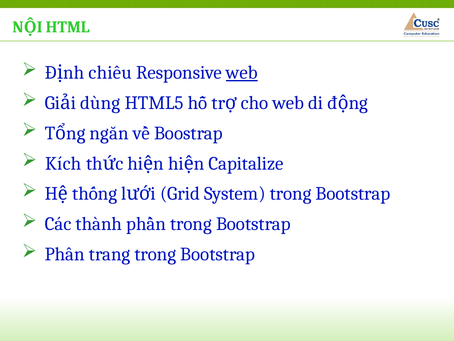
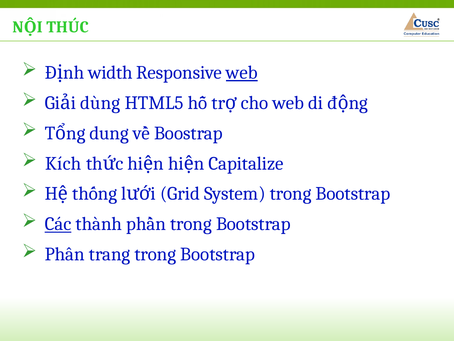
HTML: HTML -> THÚC (68, 27)
chiều: chiều -> width (110, 72)
ngăn: ngăn -> dung (109, 133)
Các underline: none -> present (58, 224)
